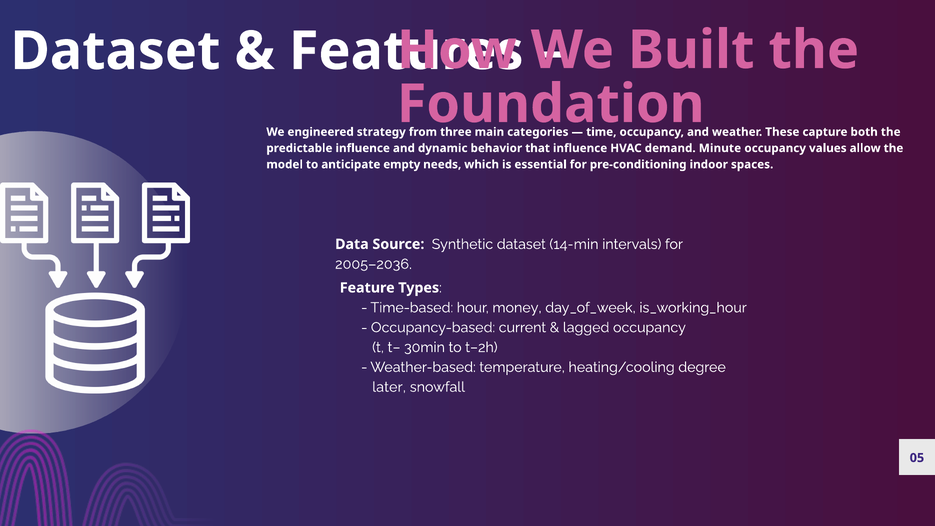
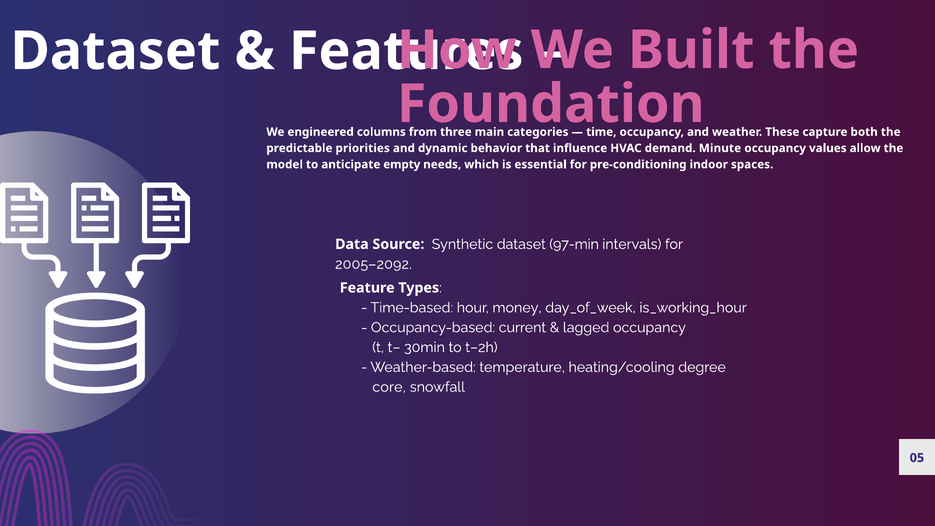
strategy: strategy -> columns (381, 132)
predictable influence: influence -> priorities (363, 148)
14-min: 14-min -> 97-min (574, 244)
2005–2036: 2005–2036 -> 2005–2092 (373, 264)
later: later -> core (389, 387)
